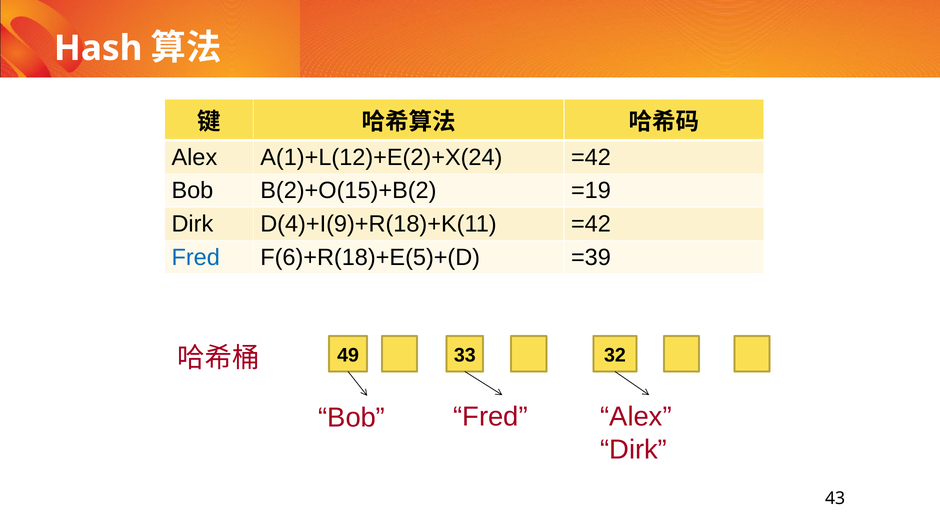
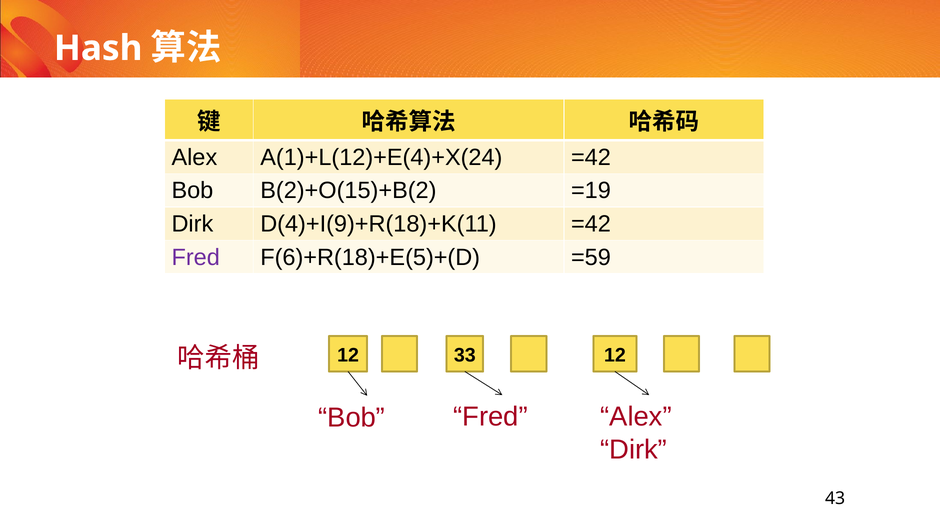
A(1)+L(12)+E(2)+X(24: A(1)+L(12)+E(2)+X(24 -> A(1)+L(12)+E(4)+X(24 (381, 157)
Fred colour: blue -> purple (196, 257)
=39: =39 -> =59 (591, 257)
49: 49 -> 12 (348, 355)
33 32: 32 -> 12 (615, 355)
